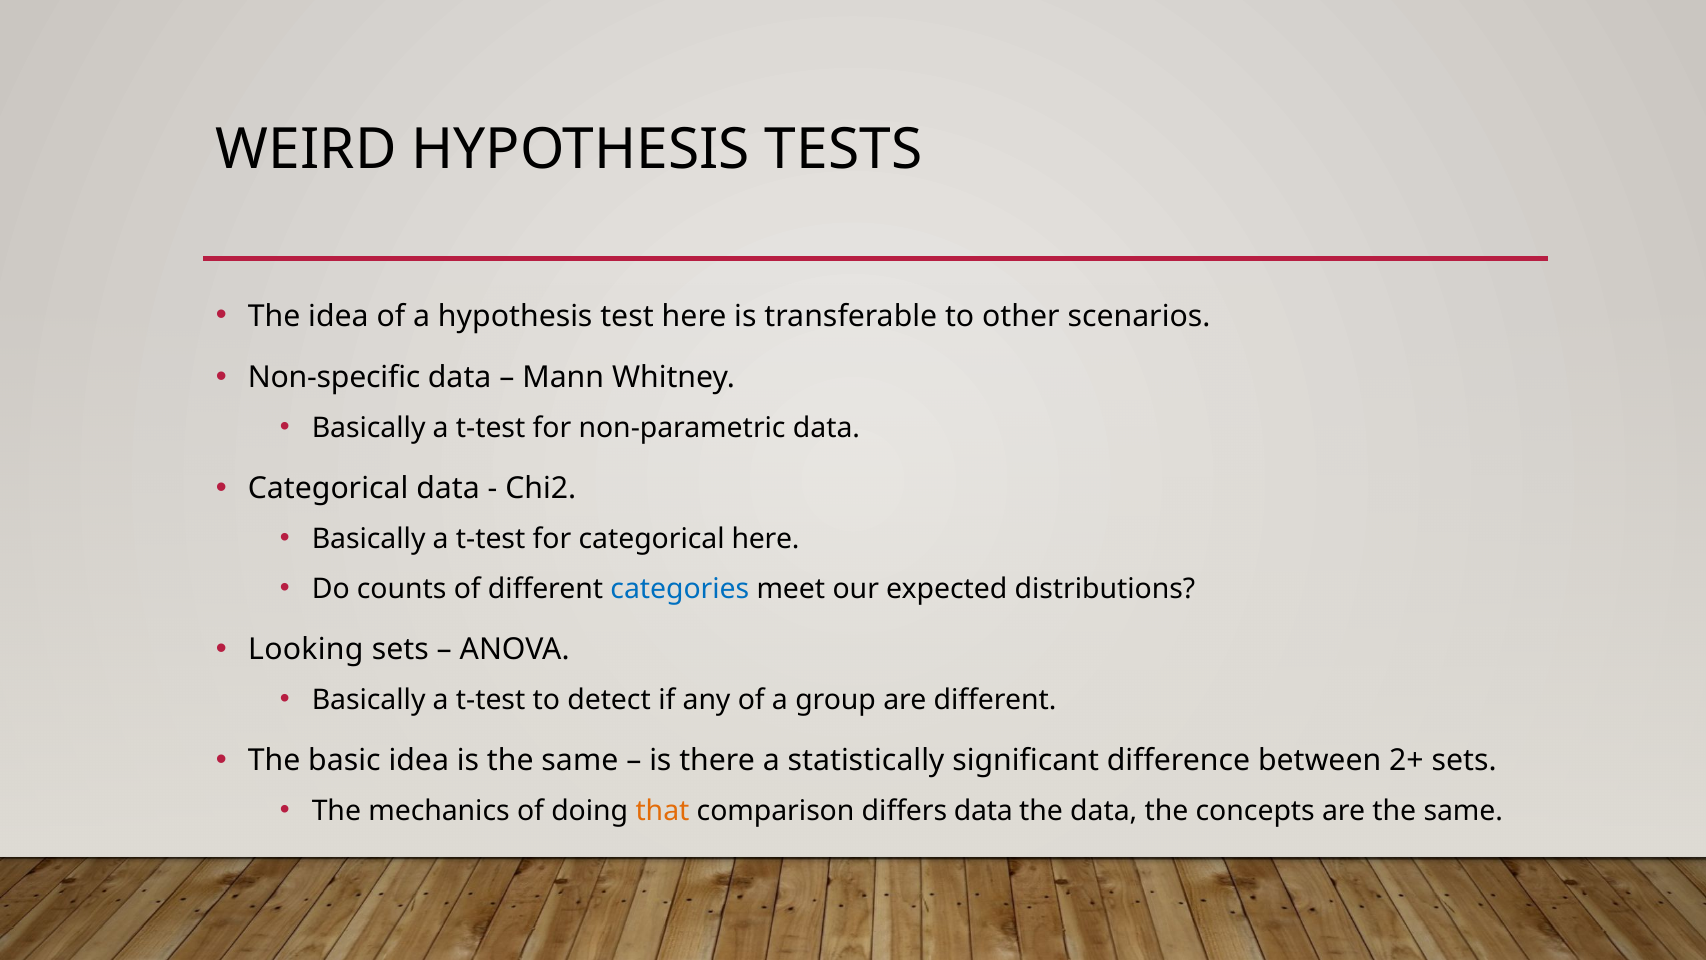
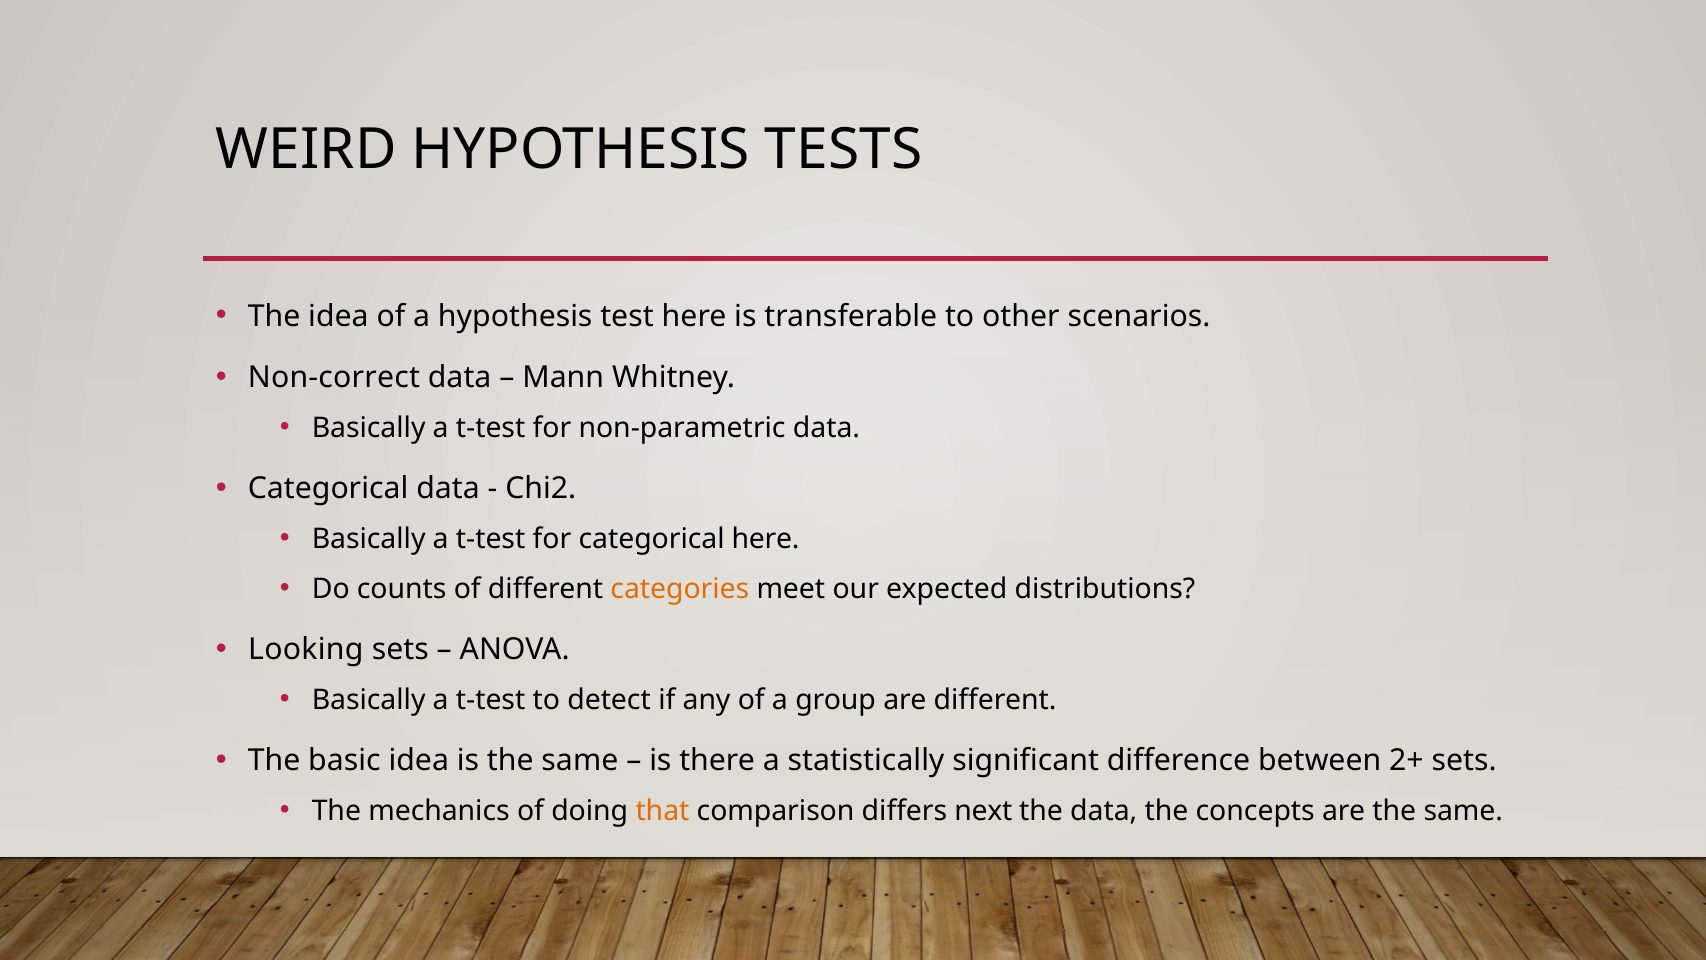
Non-specific: Non-specific -> Non-correct (334, 377)
categories colour: blue -> orange (680, 589)
differs data: data -> next (983, 811)
